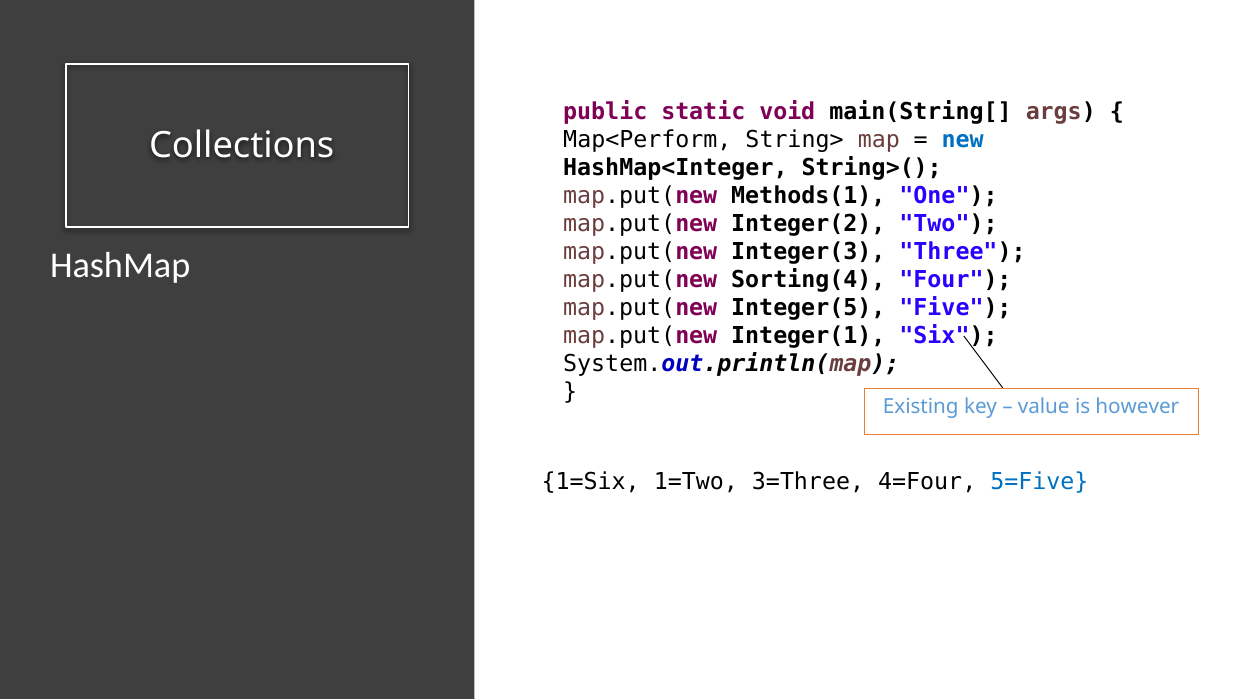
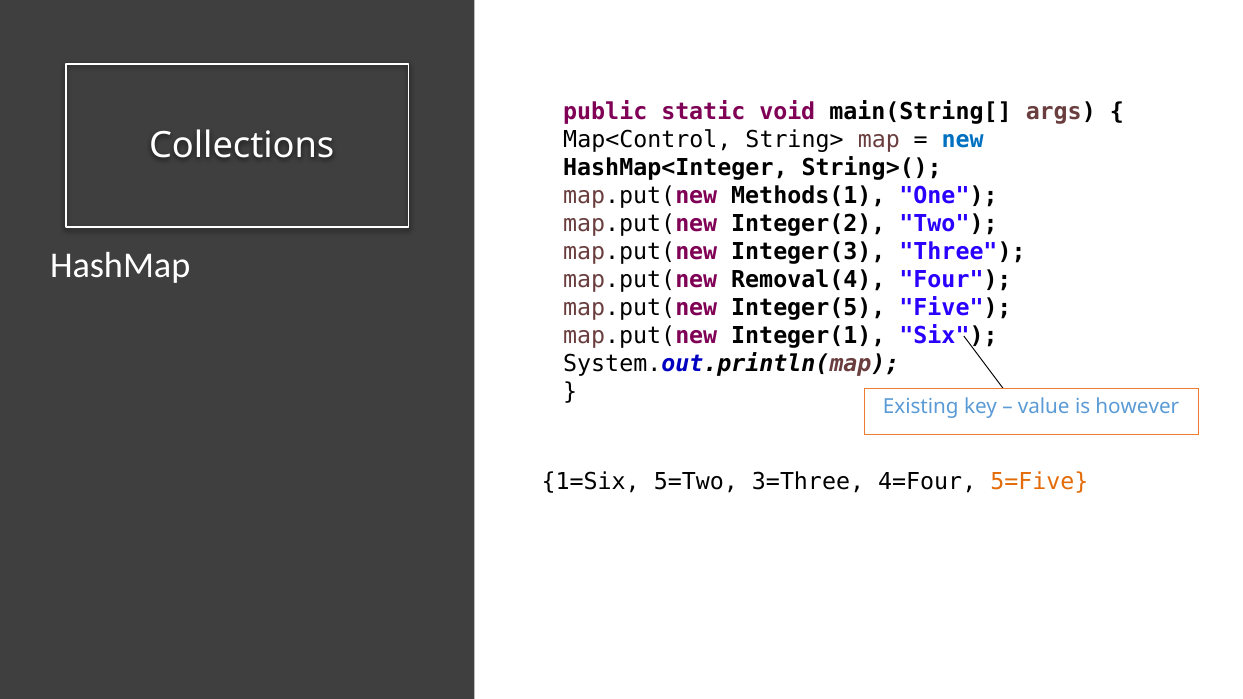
Map<Perform: Map<Perform -> Map<Control (647, 140)
Sorting(4: Sorting(4 -> Removal(4 (808, 280)
1=Two: 1=Two -> 5=Two (696, 481)
5=Five colour: blue -> orange (1039, 481)
